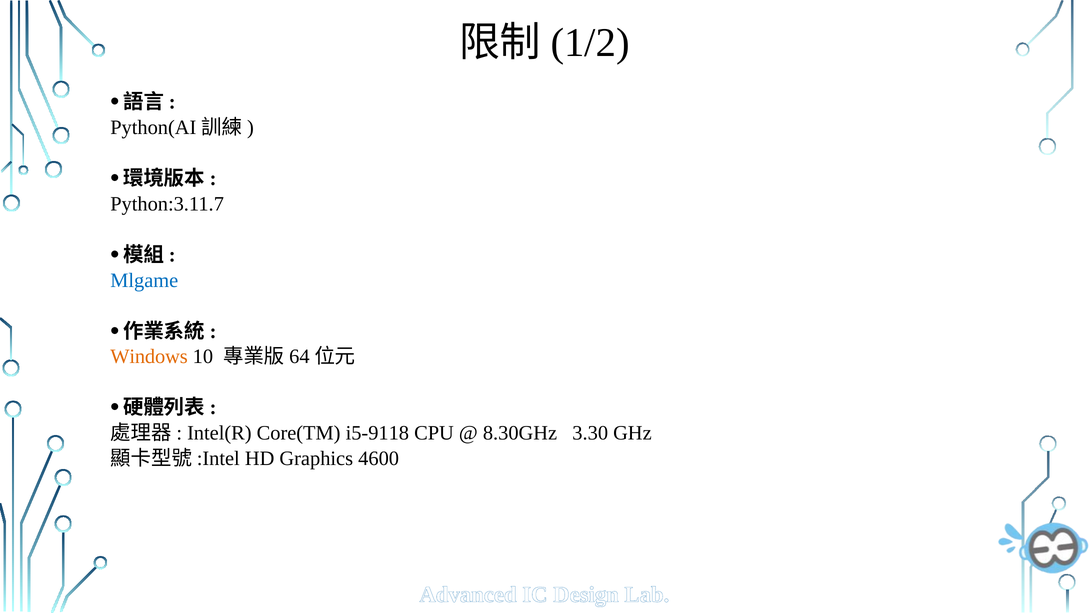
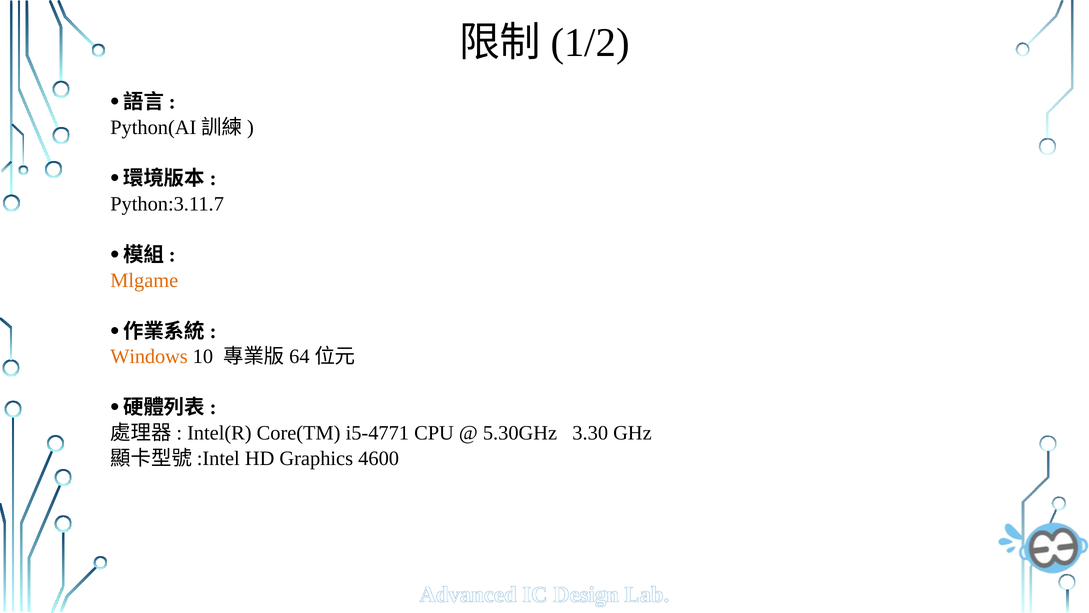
Mlgame colour: blue -> orange (144, 280)
i5-9118: i5-9118 -> i5-4771 (377, 433)
8.30GHz: 8.30GHz -> 5.30GHz (520, 433)
